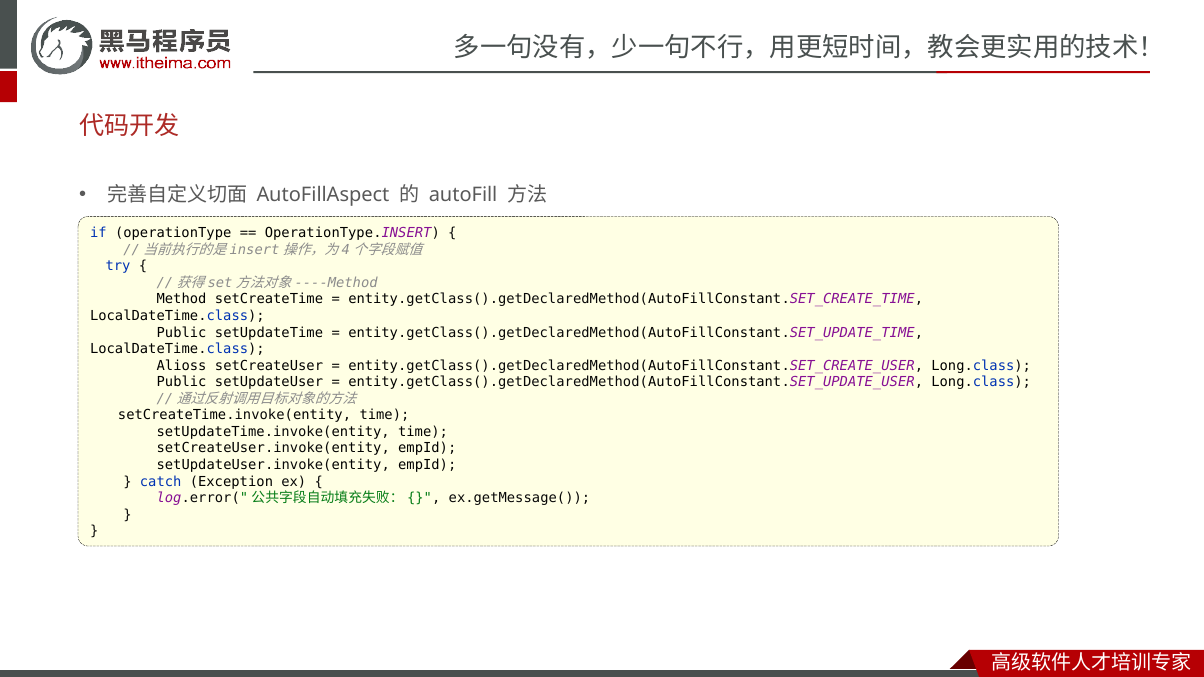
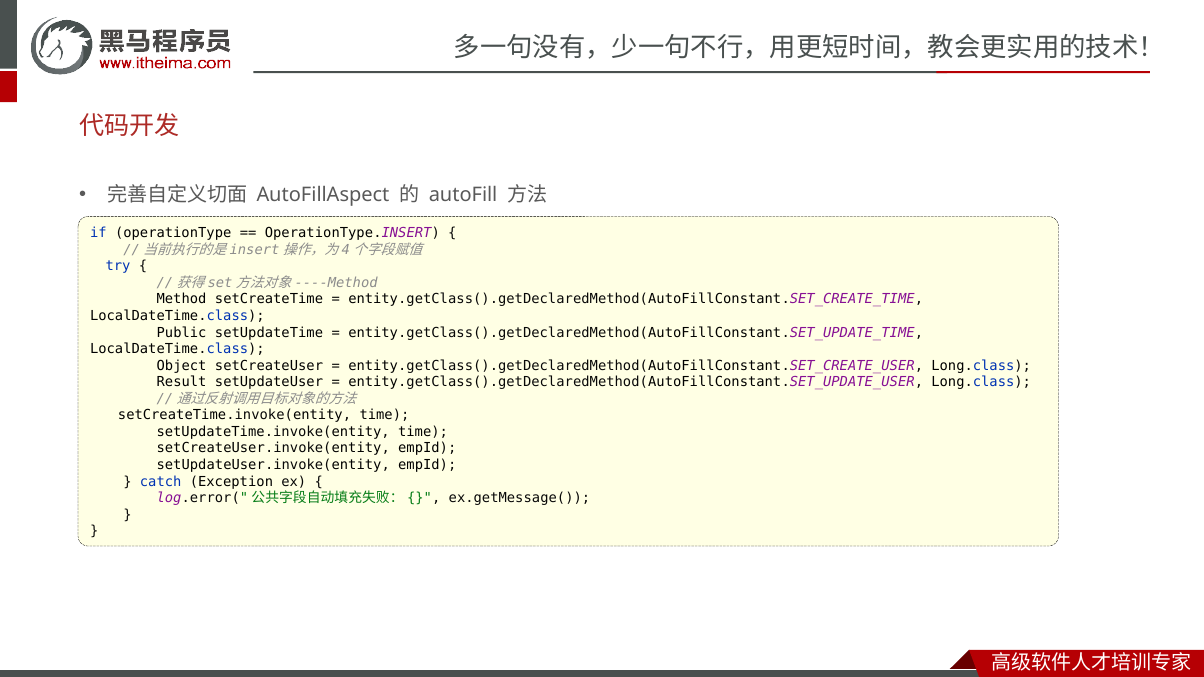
Alioss: Alioss -> Object (182, 366)
Public: Public -> Result (182, 382)
